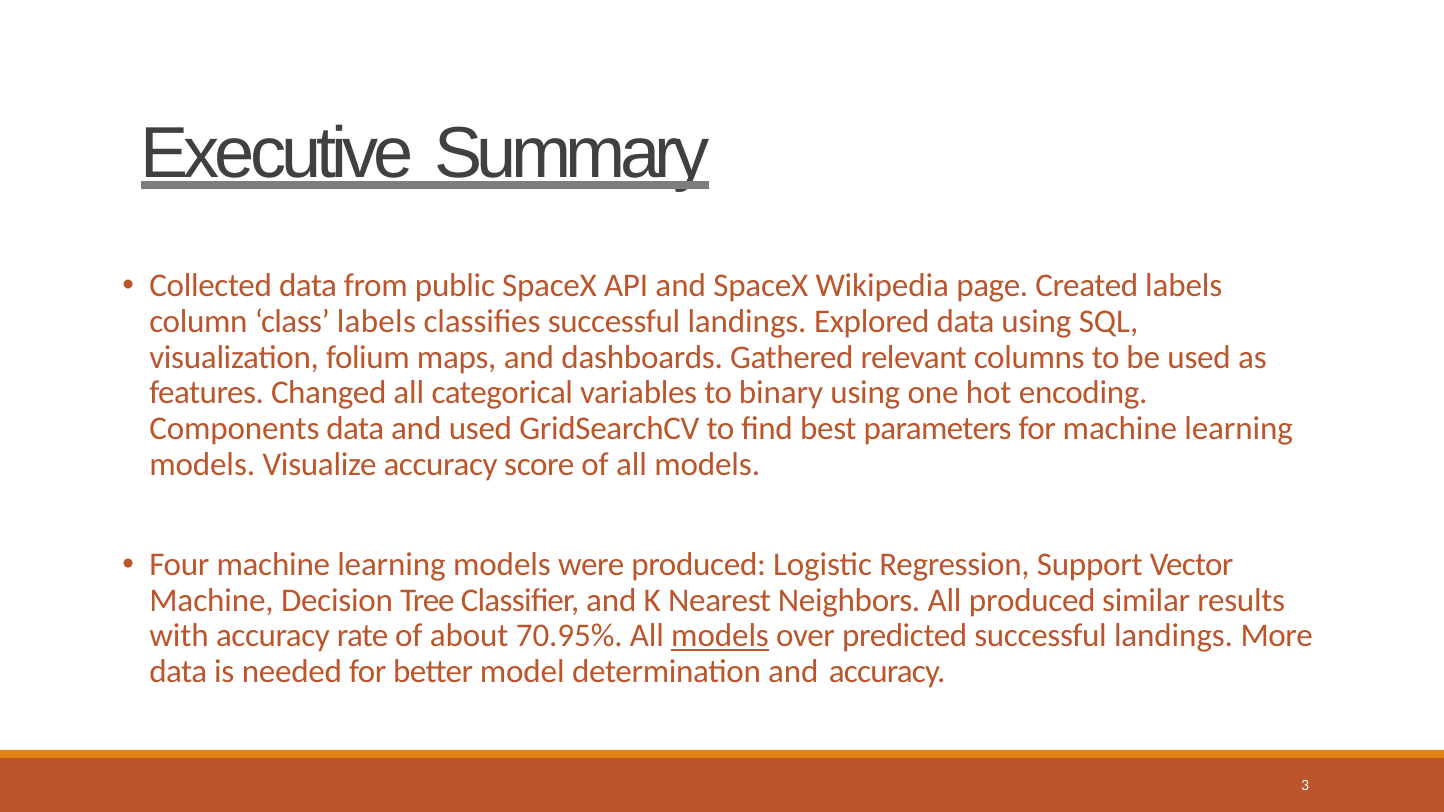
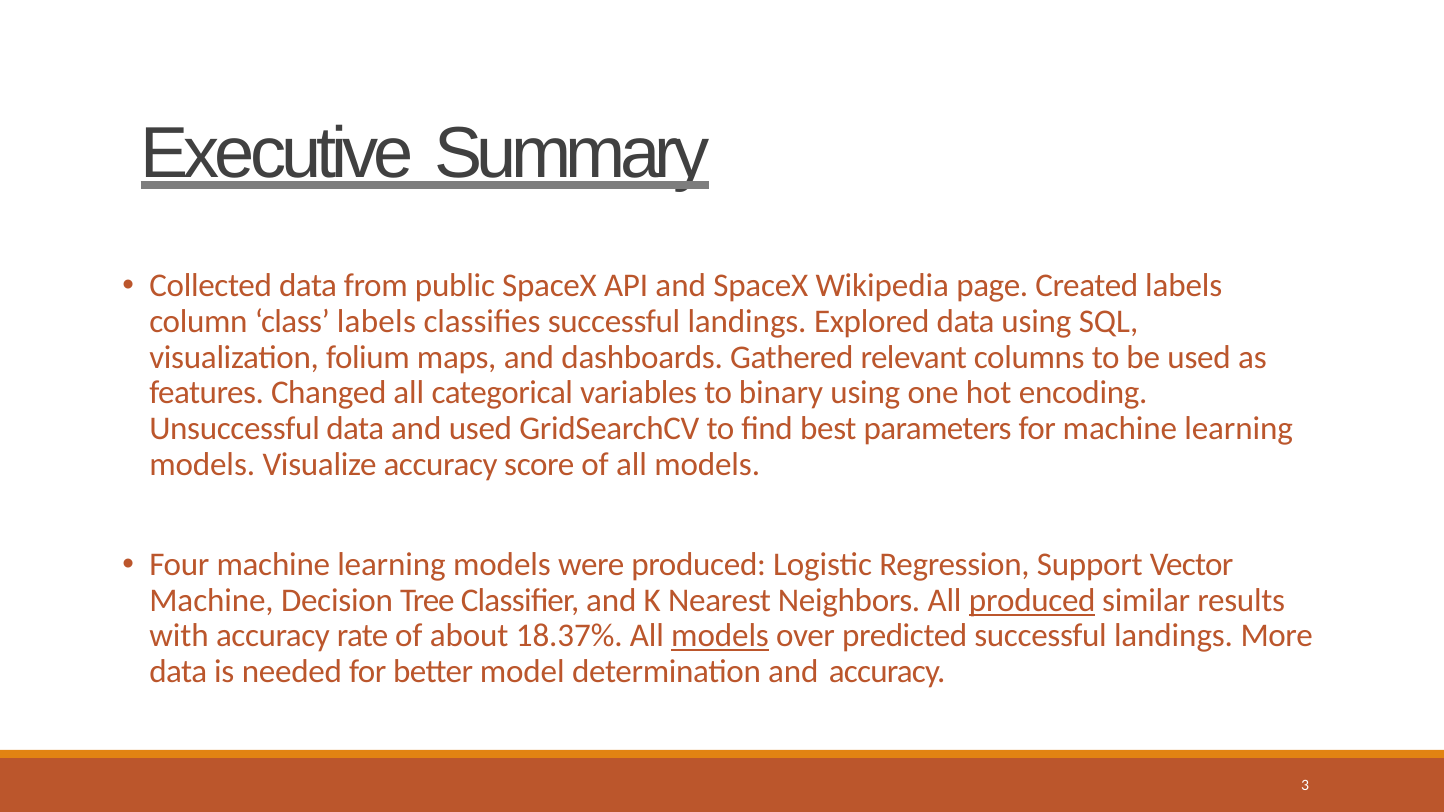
Components: Components -> Unsuccessful (235, 429)
produced underline: none -> present (1032, 601)
70.95%: 70.95% -> 18.37% (569, 636)
